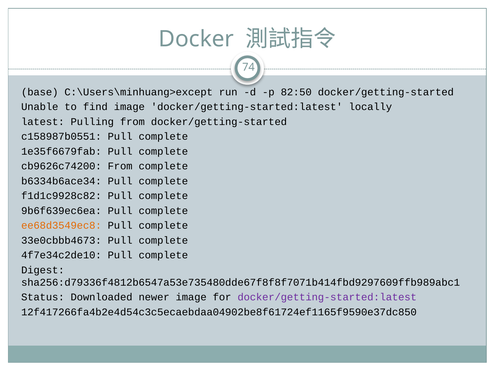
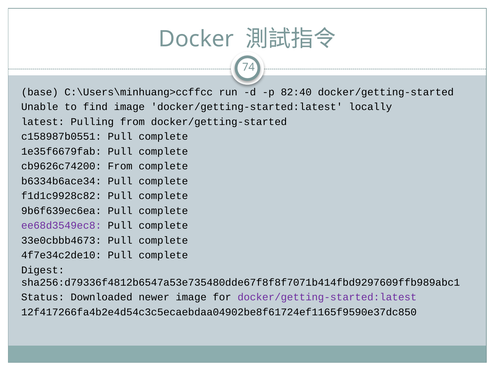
C:\Users\minhuang>except: C:\Users\minhuang>except -> C:\Users\minhuang>ccffcc (139, 92)
82:50: 82:50 -> 82:40 (296, 92)
ee68d3549ec8 colour: orange -> purple (61, 226)
